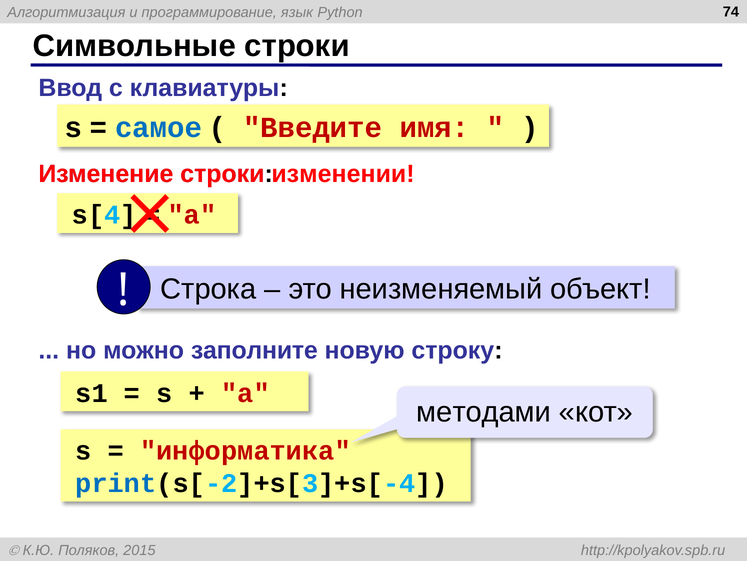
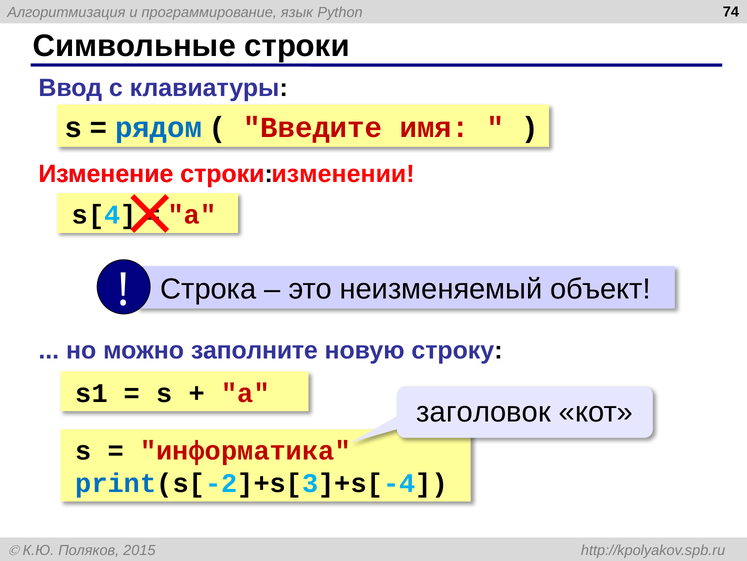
самое: самое -> рядом (159, 128)
методами: методами -> заголовок (484, 412)
